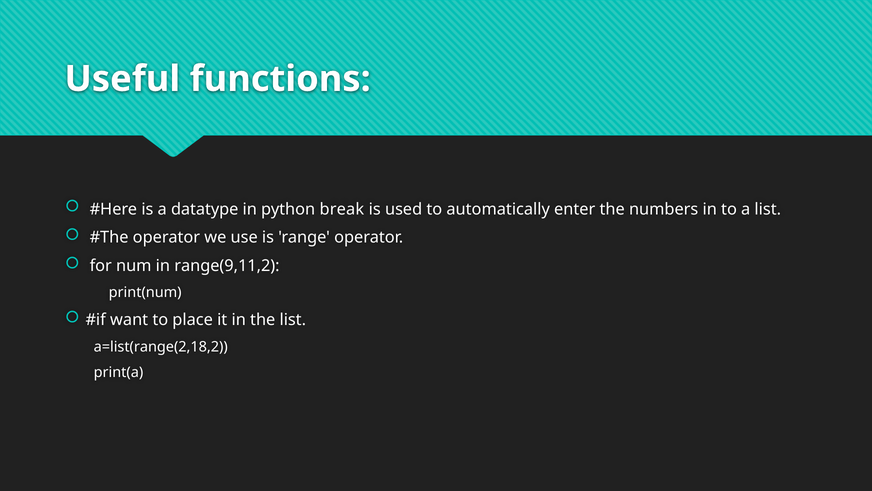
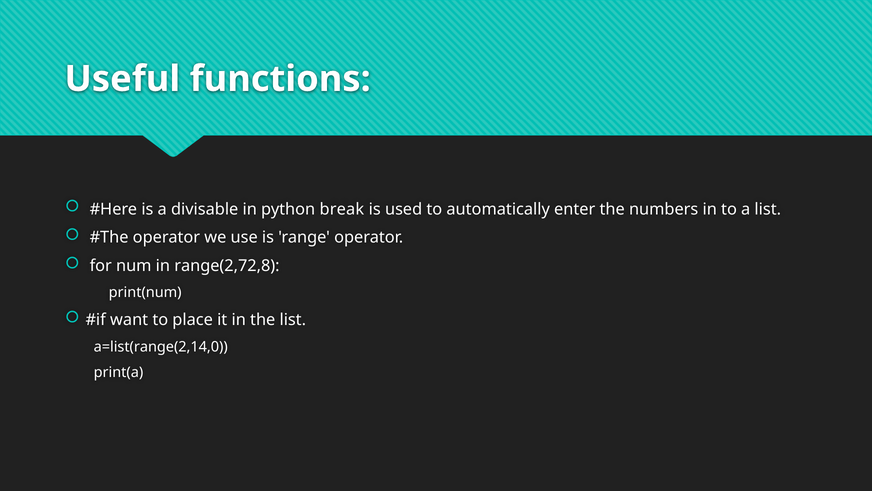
datatype: datatype -> divisable (205, 209)
range(9,11,2: range(9,11,2 -> range(2,72,8 (227, 266)
a=list(range(2,18,2: a=list(range(2,18,2 -> a=list(range(2,14,0 (161, 346)
